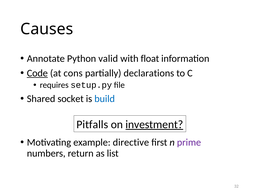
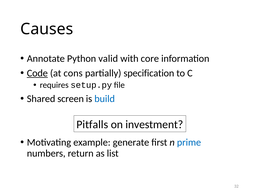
float: float -> core (150, 58)
declarations: declarations -> specification (149, 73)
socket: socket -> screen (71, 98)
investment underline: present -> none (154, 124)
directive: directive -> generate (131, 142)
prime colour: purple -> blue (189, 142)
